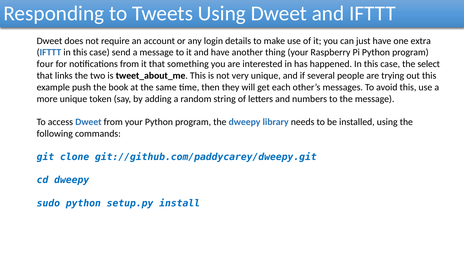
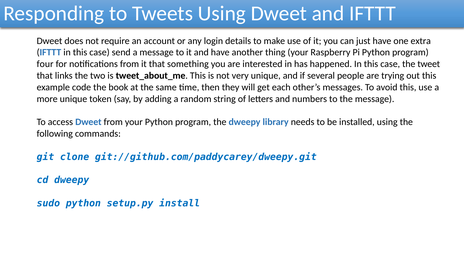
select: select -> tweet (429, 64)
push: push -> code (82, 87)
